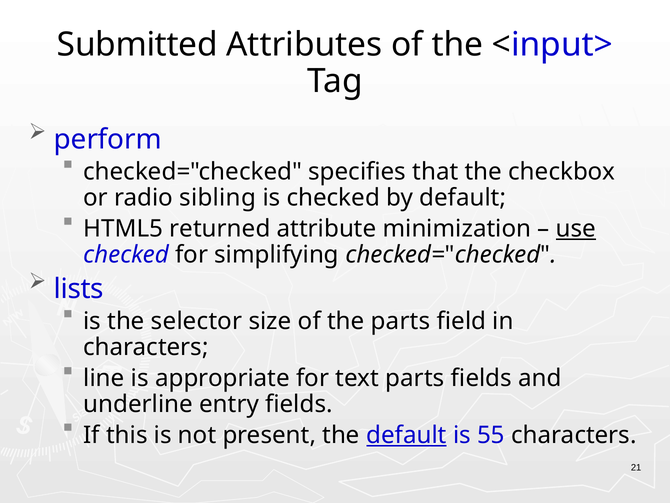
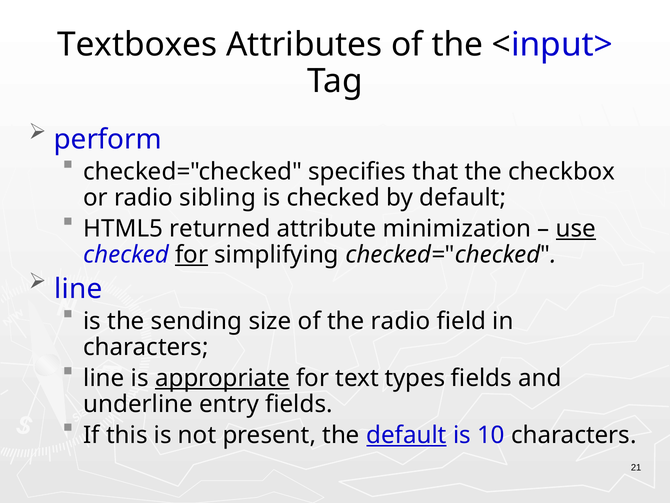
Submitted: Submitted -> Textboxes (137, 45)
for underline: none -> present (192, 255)
lists: lists -> line (78, 289)
selector: selector -> sending (197, 321)
the parts: parts -> radio (401, 321)
appropriate underline: none -> present (222, 378)
text parts: parts -> types (415, 378)
55: 55 -> 10 (491, 435)
